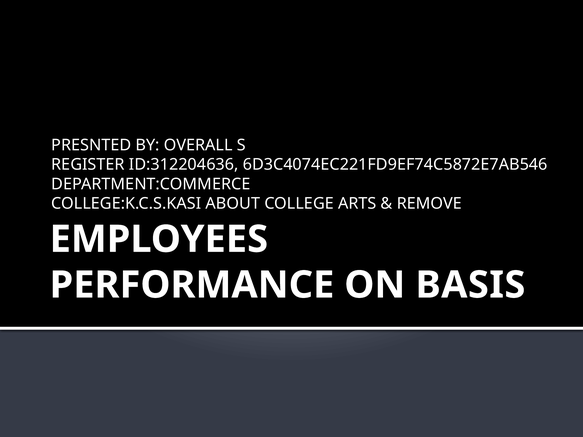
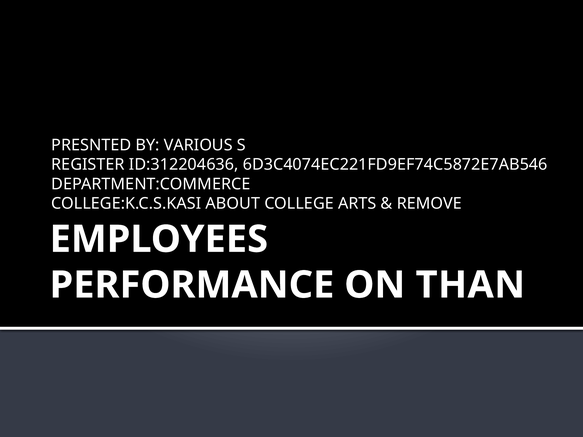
OVERALL: OVERALL -> VARIOUS (198, 145)
BASIS: BASIS -> THAN (470, 285)
